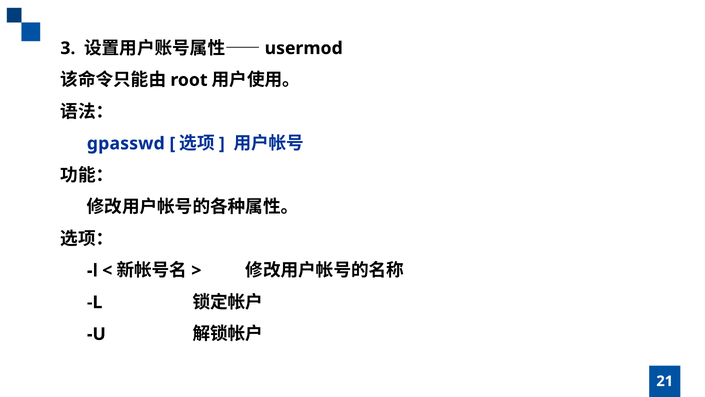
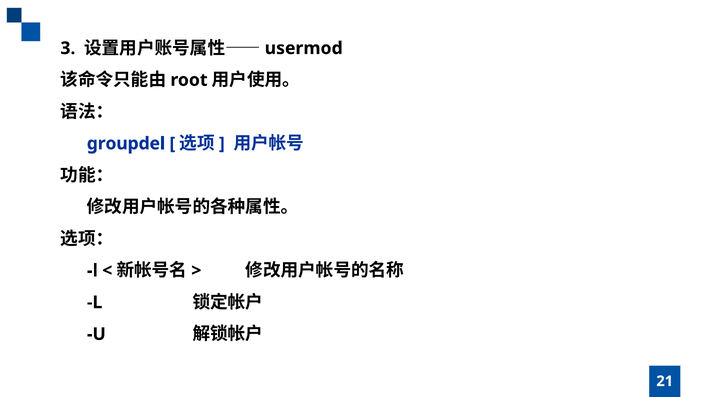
gpasswd: gpasswd -> groupdel (126, 143)
